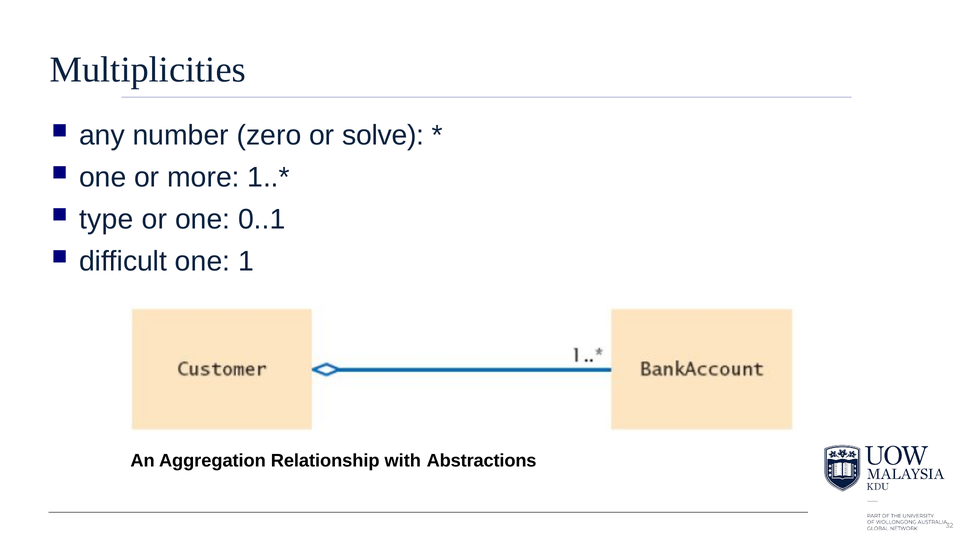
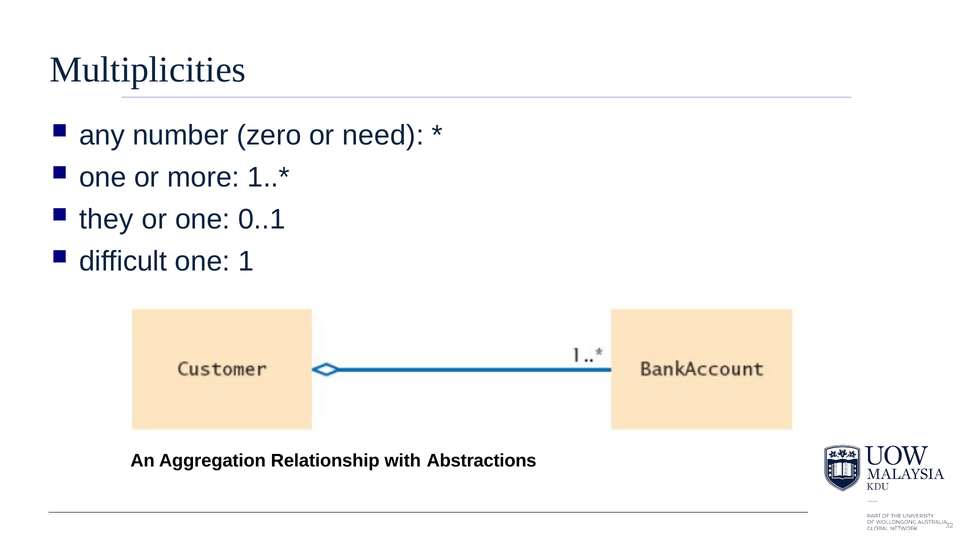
solve: solve -> need (383, 135)
type: type -> they (106, 220)
